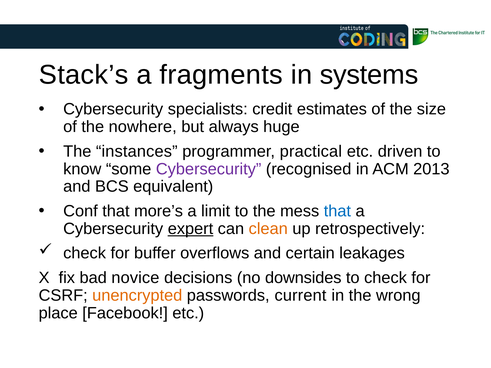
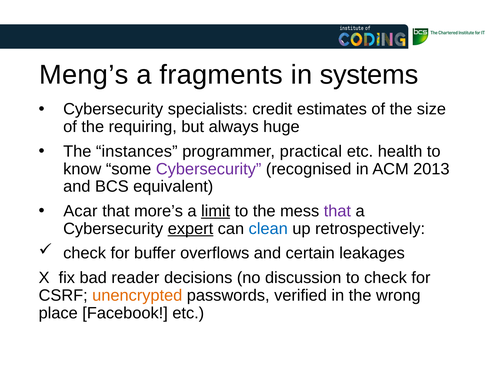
Stack’s: Stack’s -> Meng’s (84, 75)
nowhere: nowhere -> requiring (143, 127)
driven: driven -> health (400, 151)
Conf: Conf -> Acar (80, 211)
limit underline: none -> present (216, 211)
that colour: blue -> purple (337, 211)
clean colour: orange -> blue (268, 229)
novice: novice -> reader (135, 278)
downsides: downsides -> discussion (303, 278)
current: current -> verified (301, 296)
